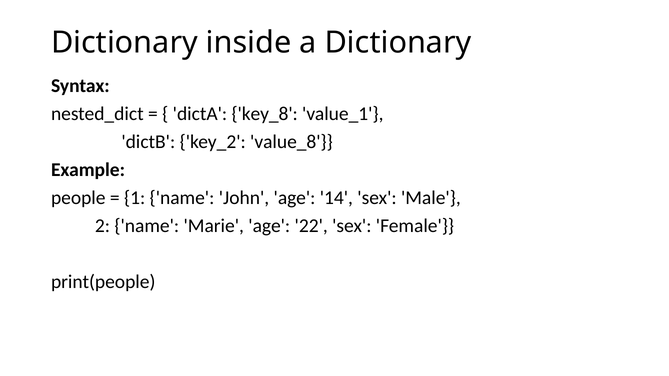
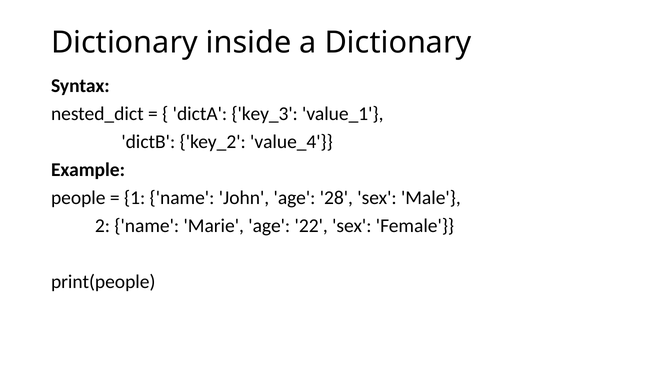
key_8: key_8 -> key_3 (265, 114)
value_8: value_8 -> value_4 (291, 142)
14: 14 -> 28 (336, 198)
